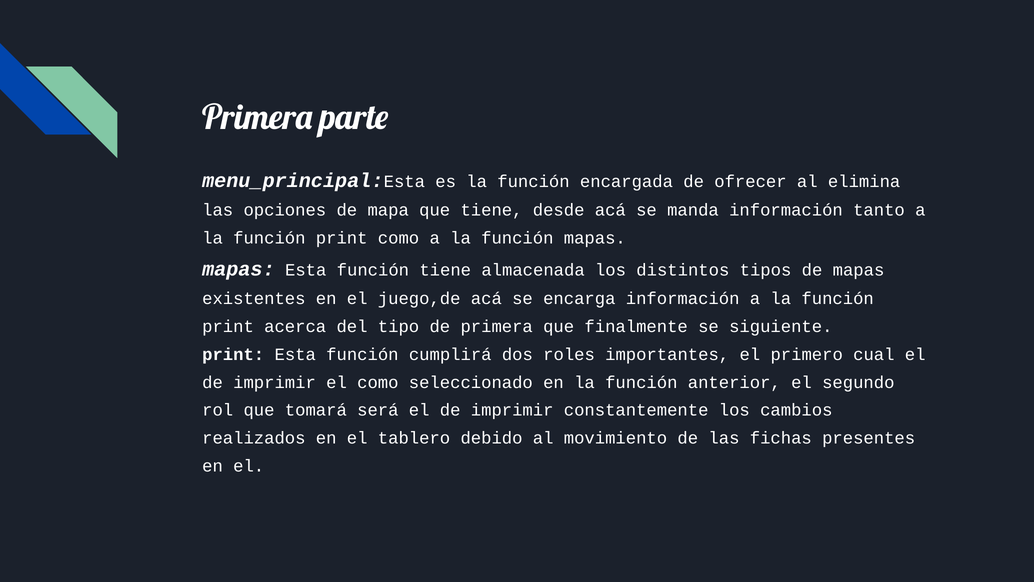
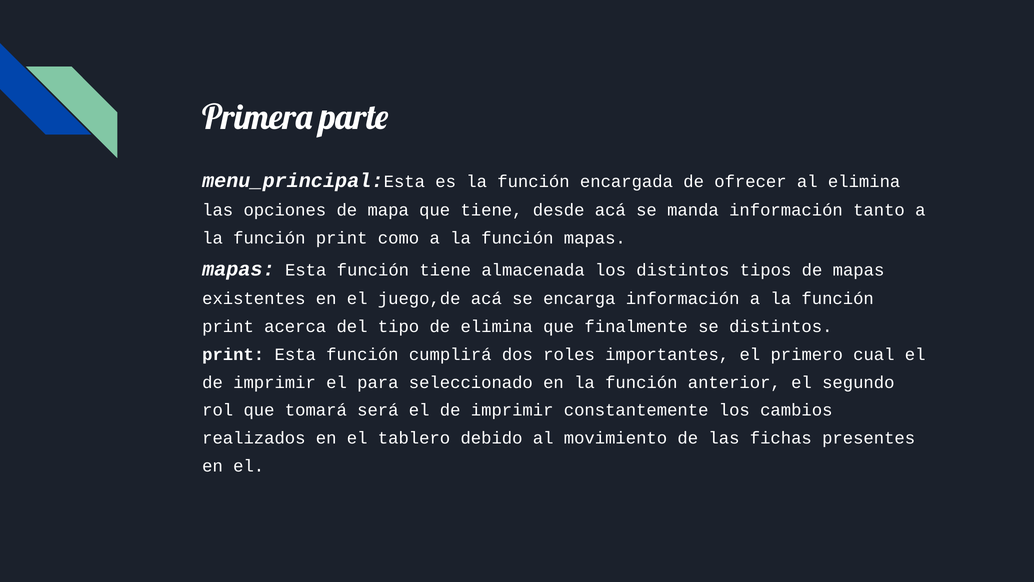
de primera: primera -> elimina (497, 326)
se siguiente: siguiente -> distintos (781, 326)
el como: como -> para (378, 382)
